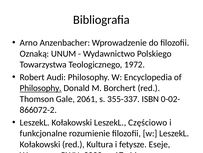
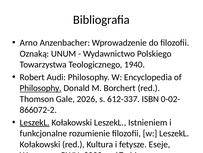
1972: 1972 -> 1940 (135, 64)
2061: 2061 -> 2026 (87, 99)
355-337: 355-337 -> 612-337 (124, 99)
LeszekL underline: none -> present (35, 122)
Częściowo: Częściowo -> Istnieniem (148, 122)
